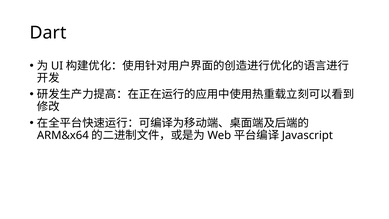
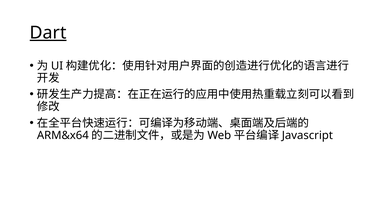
Dart underline: none -> present (48, 33)
